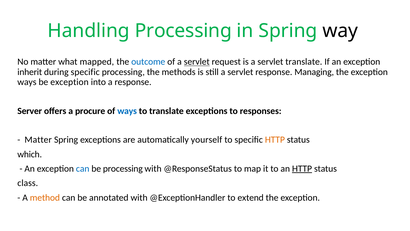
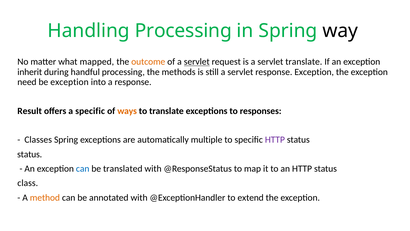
outcome colour: blue -> orange (148, 62)
during specific: specific -> handful (85, 72)
response Managing: Managing -> Exception (314, 72)
ways: ways -> need (27, 82)
Server: Server -> Result (30, 111)
a procure: procure -> specific (90, 111)
ways colour: blue -> orange (127, 111)
Matter: Matter -> Classes (38, 140)
yourself: yourself -> multiple (207, 140)
HTTP colour: orange -> purple (275, 140)
which: which -> status (30, 154)
be processing: processing -> translated (123, 168)
HTTP underline: present -> none (302, 168)
